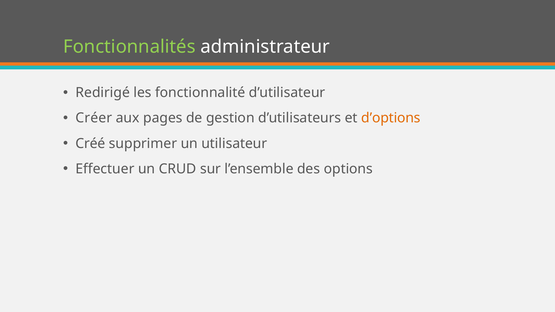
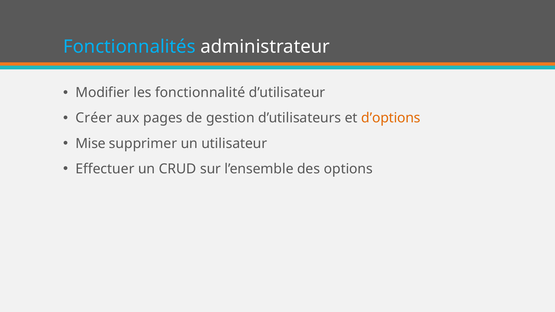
Fonctionnalités colour: light green -> light blue (129, 47)
Redirigé: Redirigé -> Modifier (103, 93)
Créé: Créé -> Mise (91, 144)
